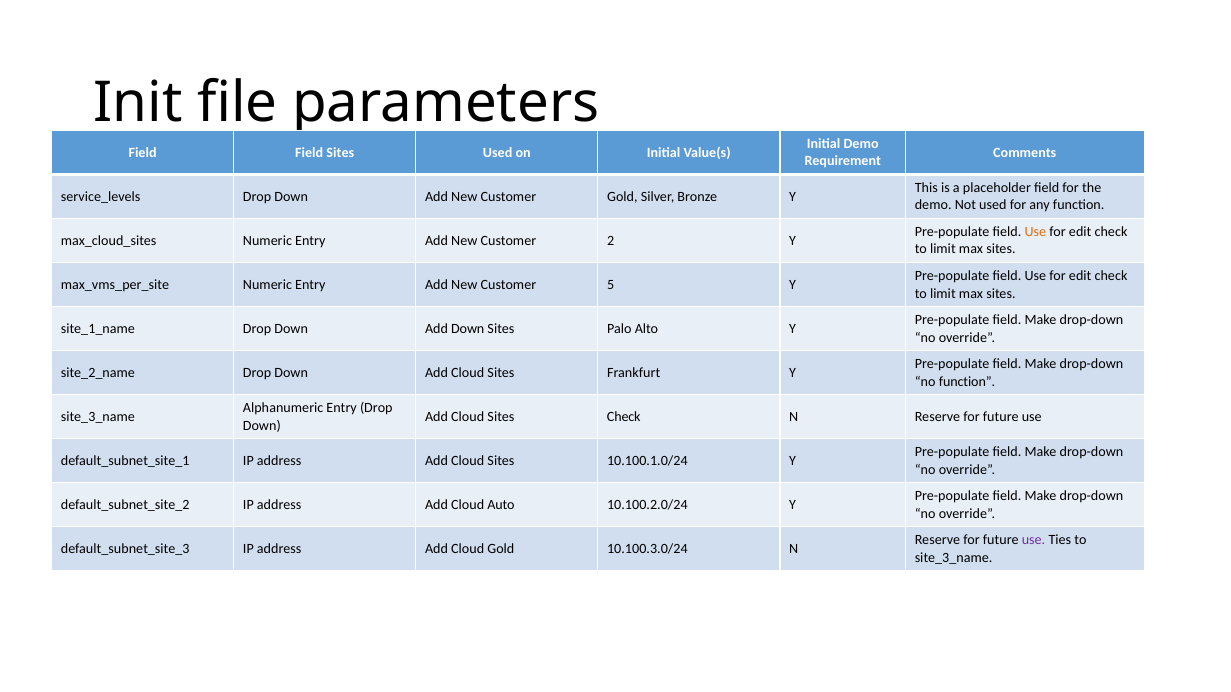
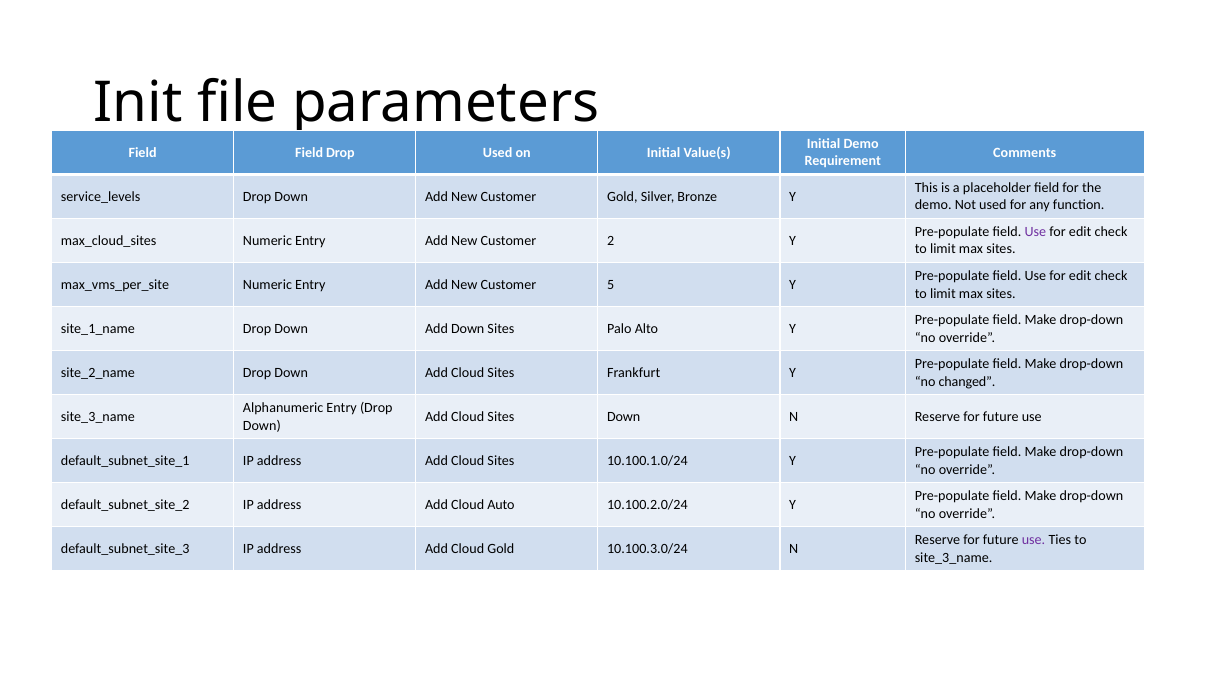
Field Sites: Sites -> Drop (340, 153)
Use colour: orange -> purple (1035, 232)
no function: function -> changed (967, 382)
Sites Check: Check -> Down (624, 417)
